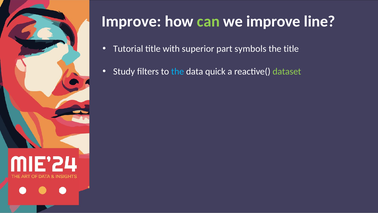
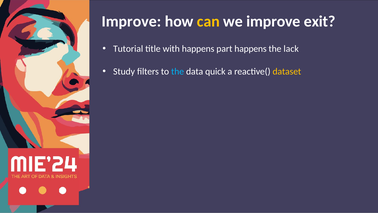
can colour: light green -> yellow (208, 21)
line: line -> exit (320, 21)
with superior: superior -> happens (198, 49)
part symbols: symbols -> happens (251, 49)
the title: title -> lack (291, 49)
dataset colour: light green -> yellow (287, 71)
